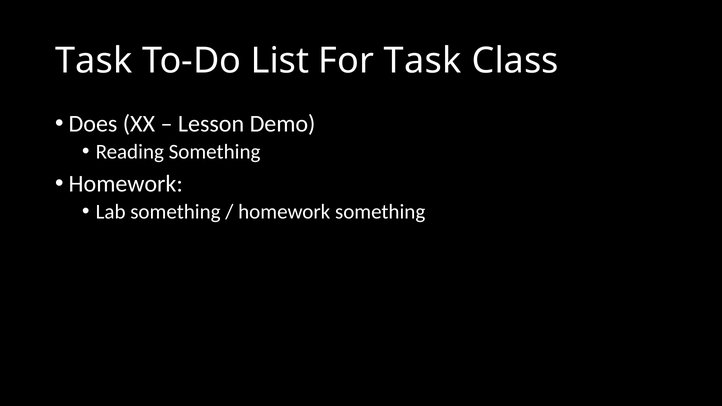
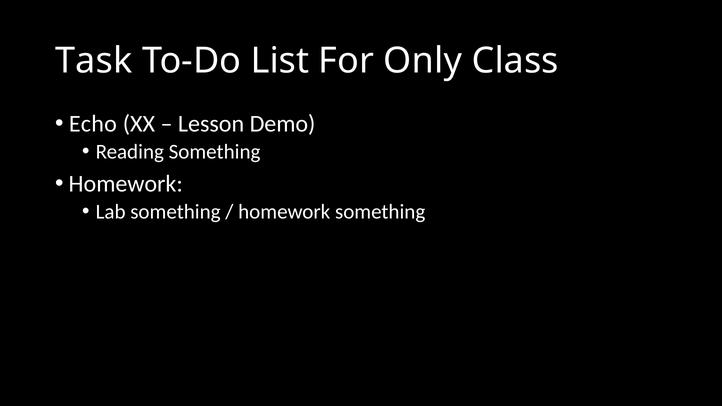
For Task: Task -> Only (423, 61)
Does: Does -> Echo (93, 124)
